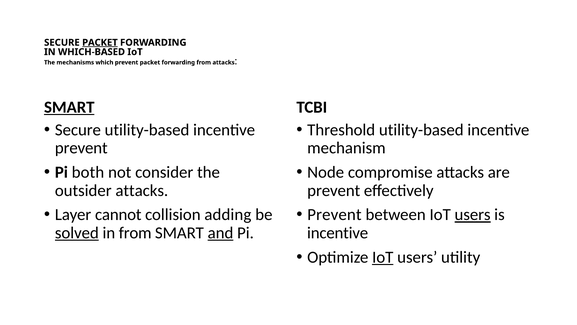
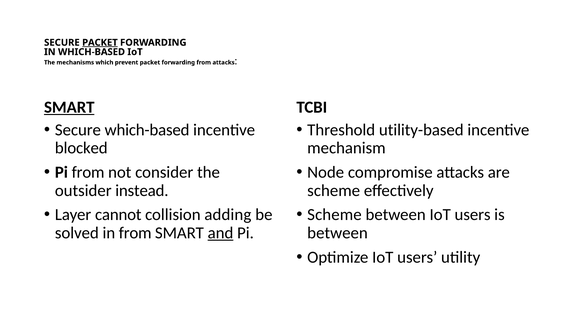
Secure utility-based: utility-based -> which-based (147, 130)
prevent: prevent -> blocked (81, 148)
Pi both: both -> from (88, 172)
outsider attacks: attacks -> instead (142, 190)
prevent: prevent -> scheme (334, 190)
Prevent: Prevent -> Scheme (334, 214)
users underline: present -> none (473, 214)
solved underline: present -> none (77, 233)
incentive: incentive -> between (338, 233)
IoT underline: present -> none (383, 257)
